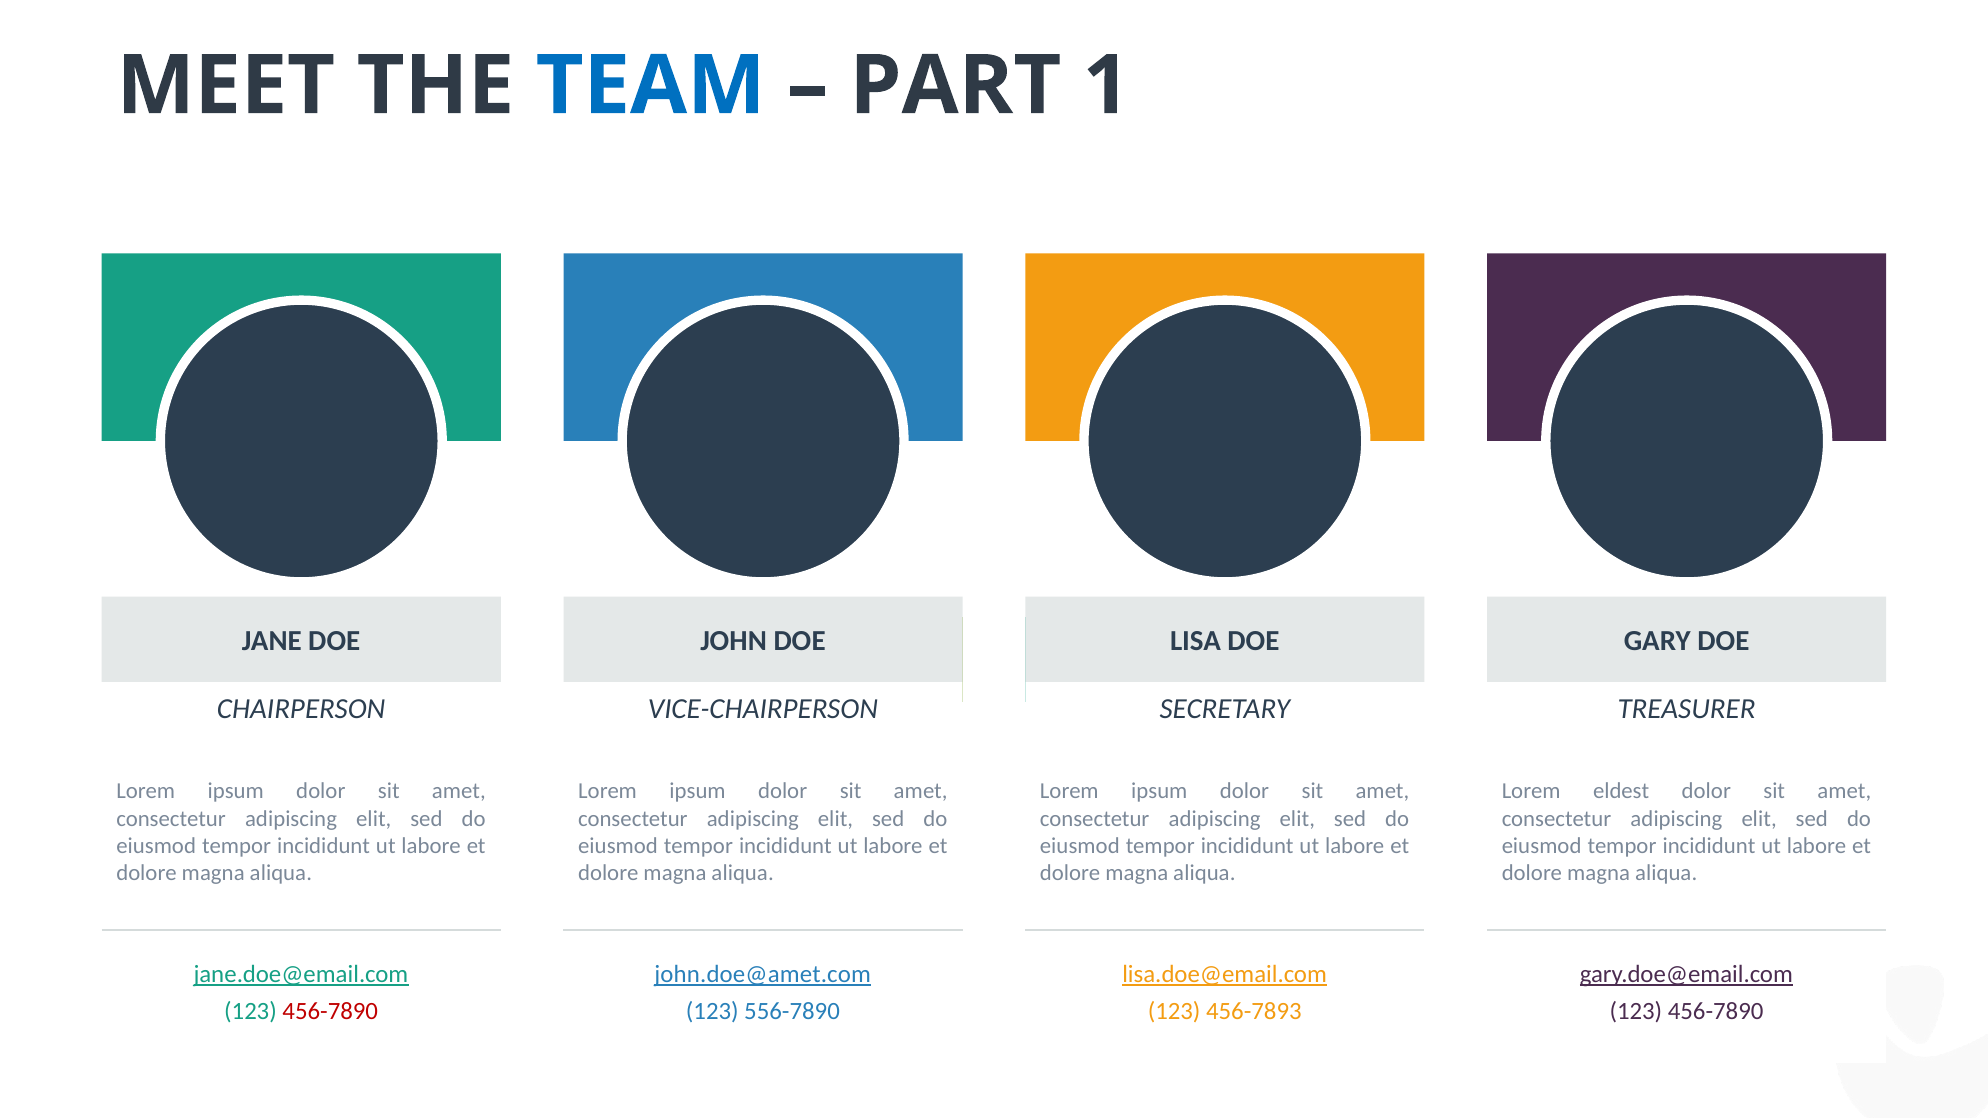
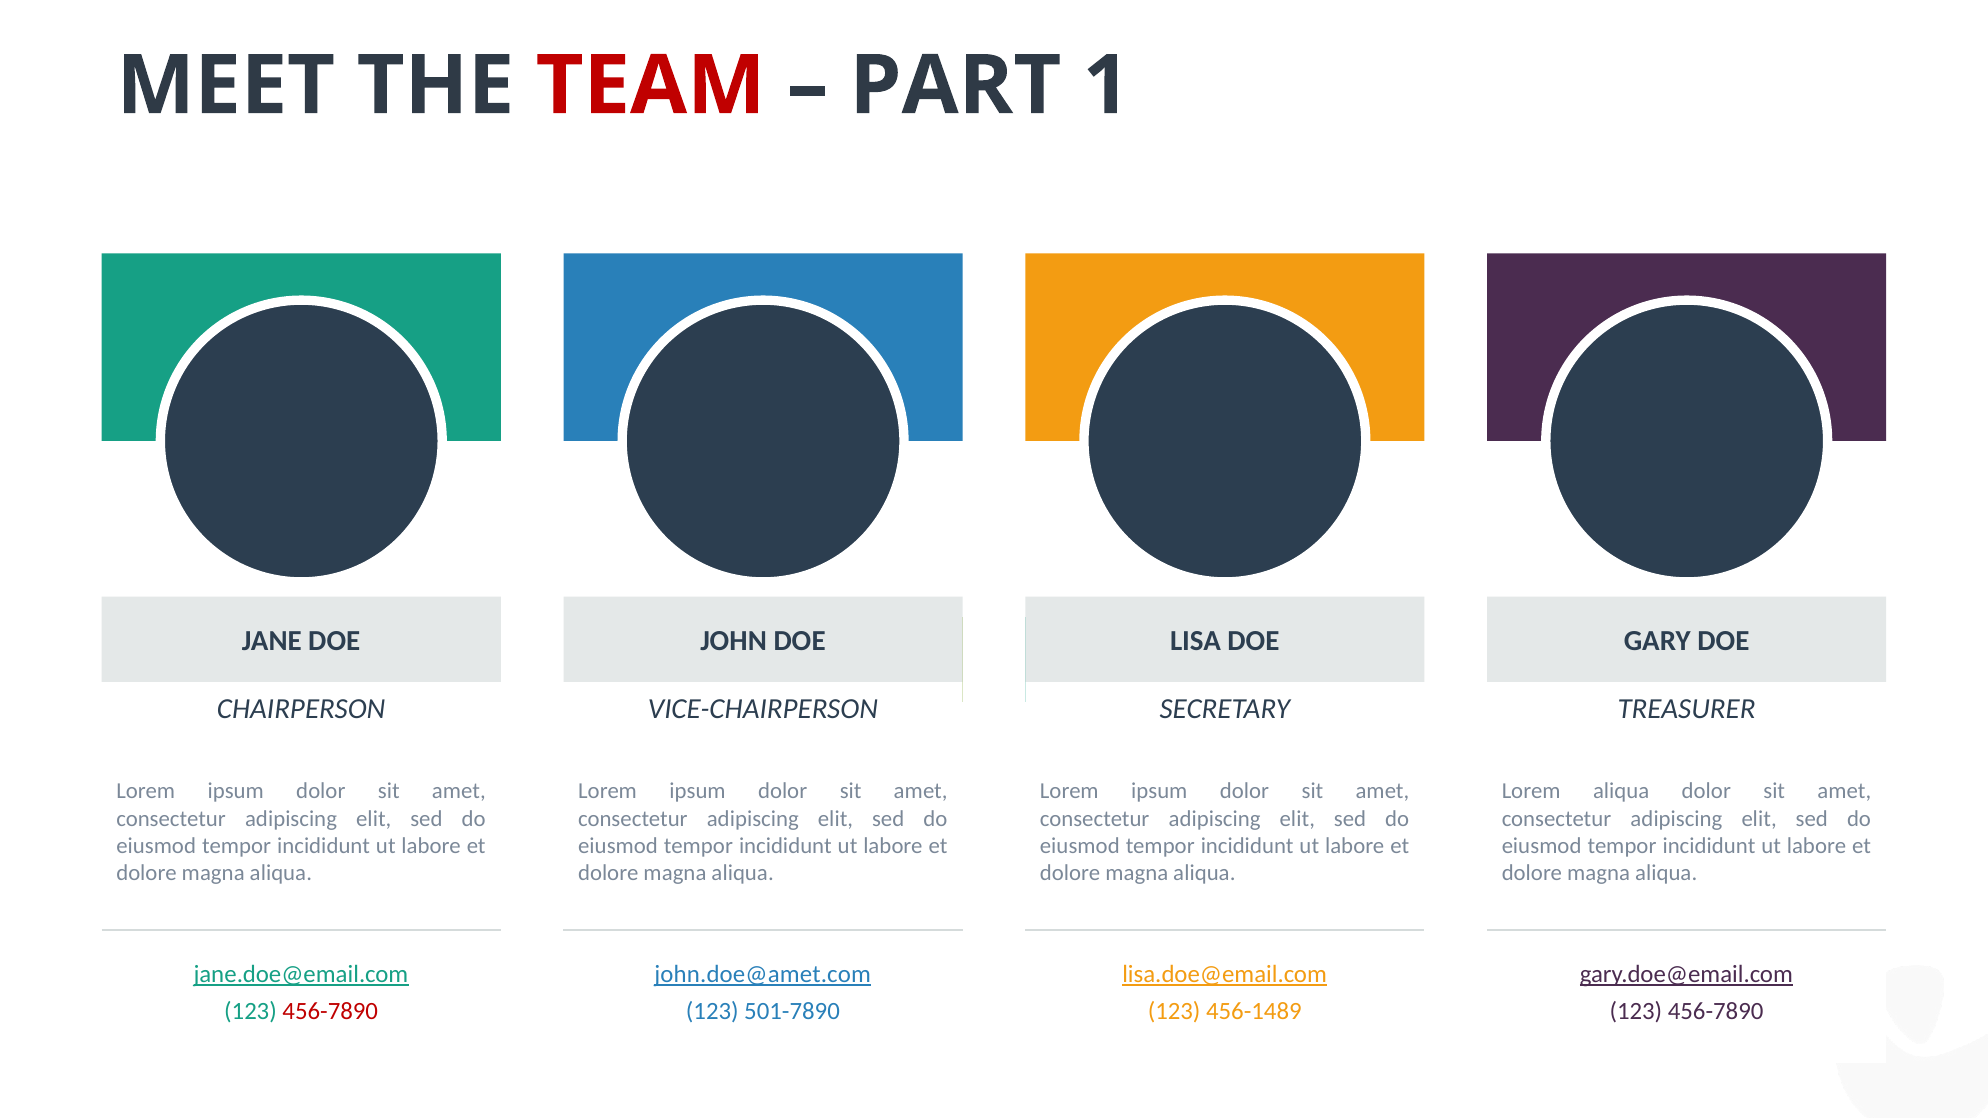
TEAM colour: blue -> red (650, 86)
Lorem eldest: eldest -> aliqua (1621, 792)
556-7890: 556-7890 -> 501-7890 (792, 1012)
456-7893: 456-7893 -> 456-1489 (1254, 1012)
